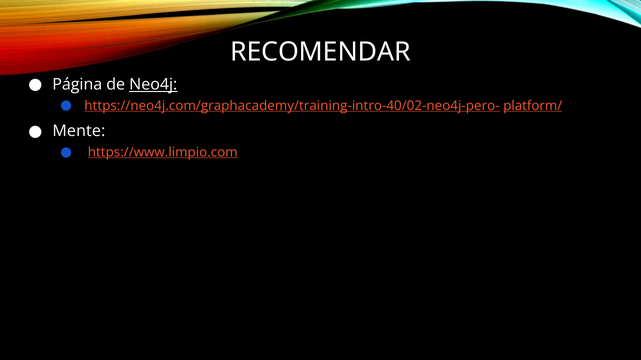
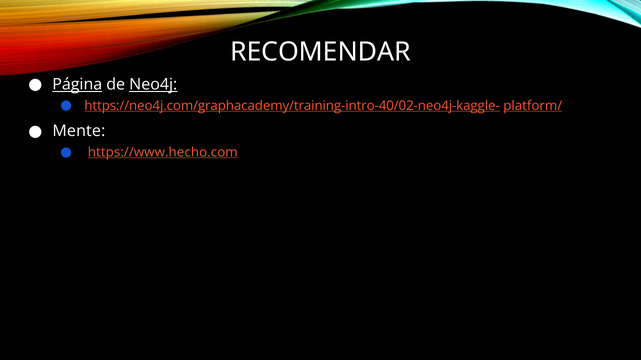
Página underline: none -> present (77, 85)
https://neo4j.com/graphacademy/training-intro-40/02-neo4j-pero-: https://neo4j.com/graphacademy/training-intro-40/02-neo4j-pero- -> https://neo4j.com/graphacademy/training-intro-40/02-neo4j-kaggle- (292, 106)
https://www.limpio.com: https://www.limpio.com -> https://www.hecho.com (163, 153)
